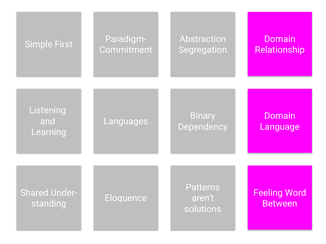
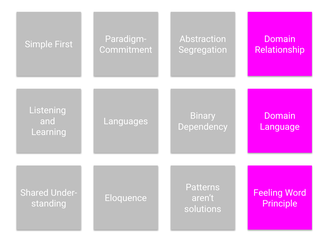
Between: Between -> Principle (280, 204)
